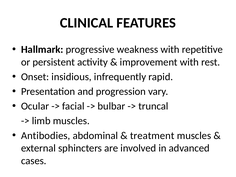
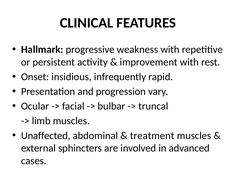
Antibodies: Antibodies -> Unaffected (46, 136)
